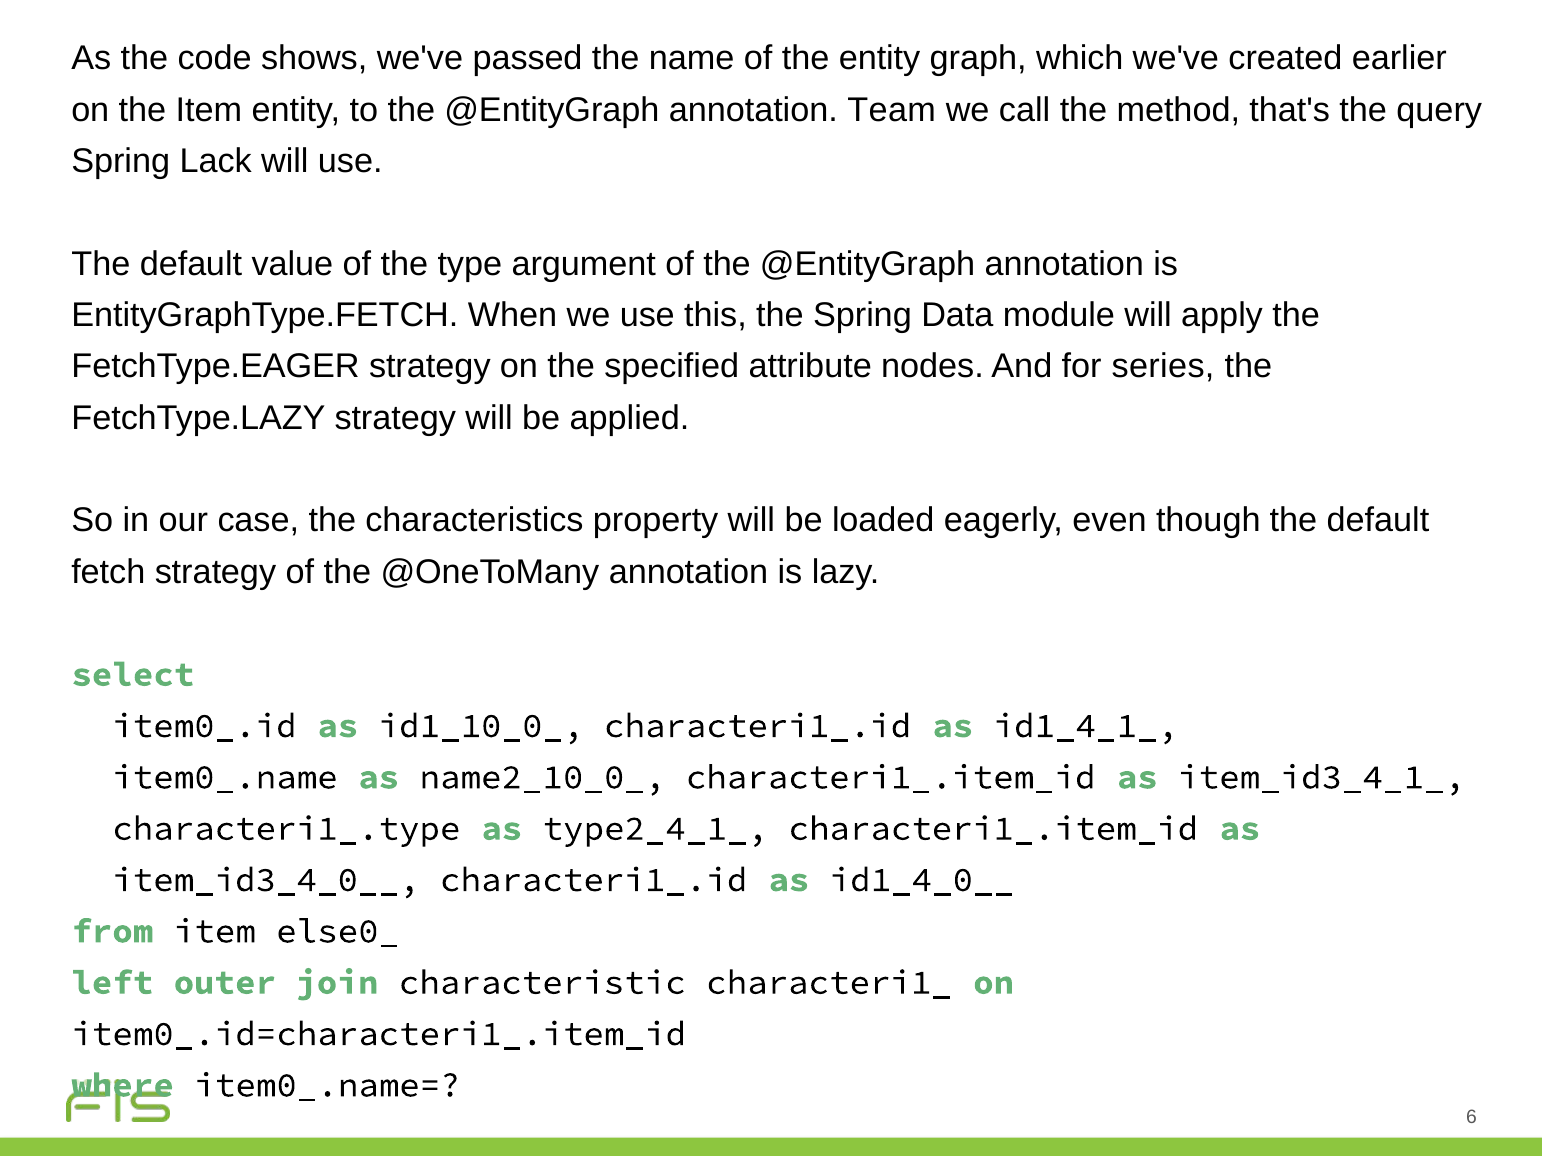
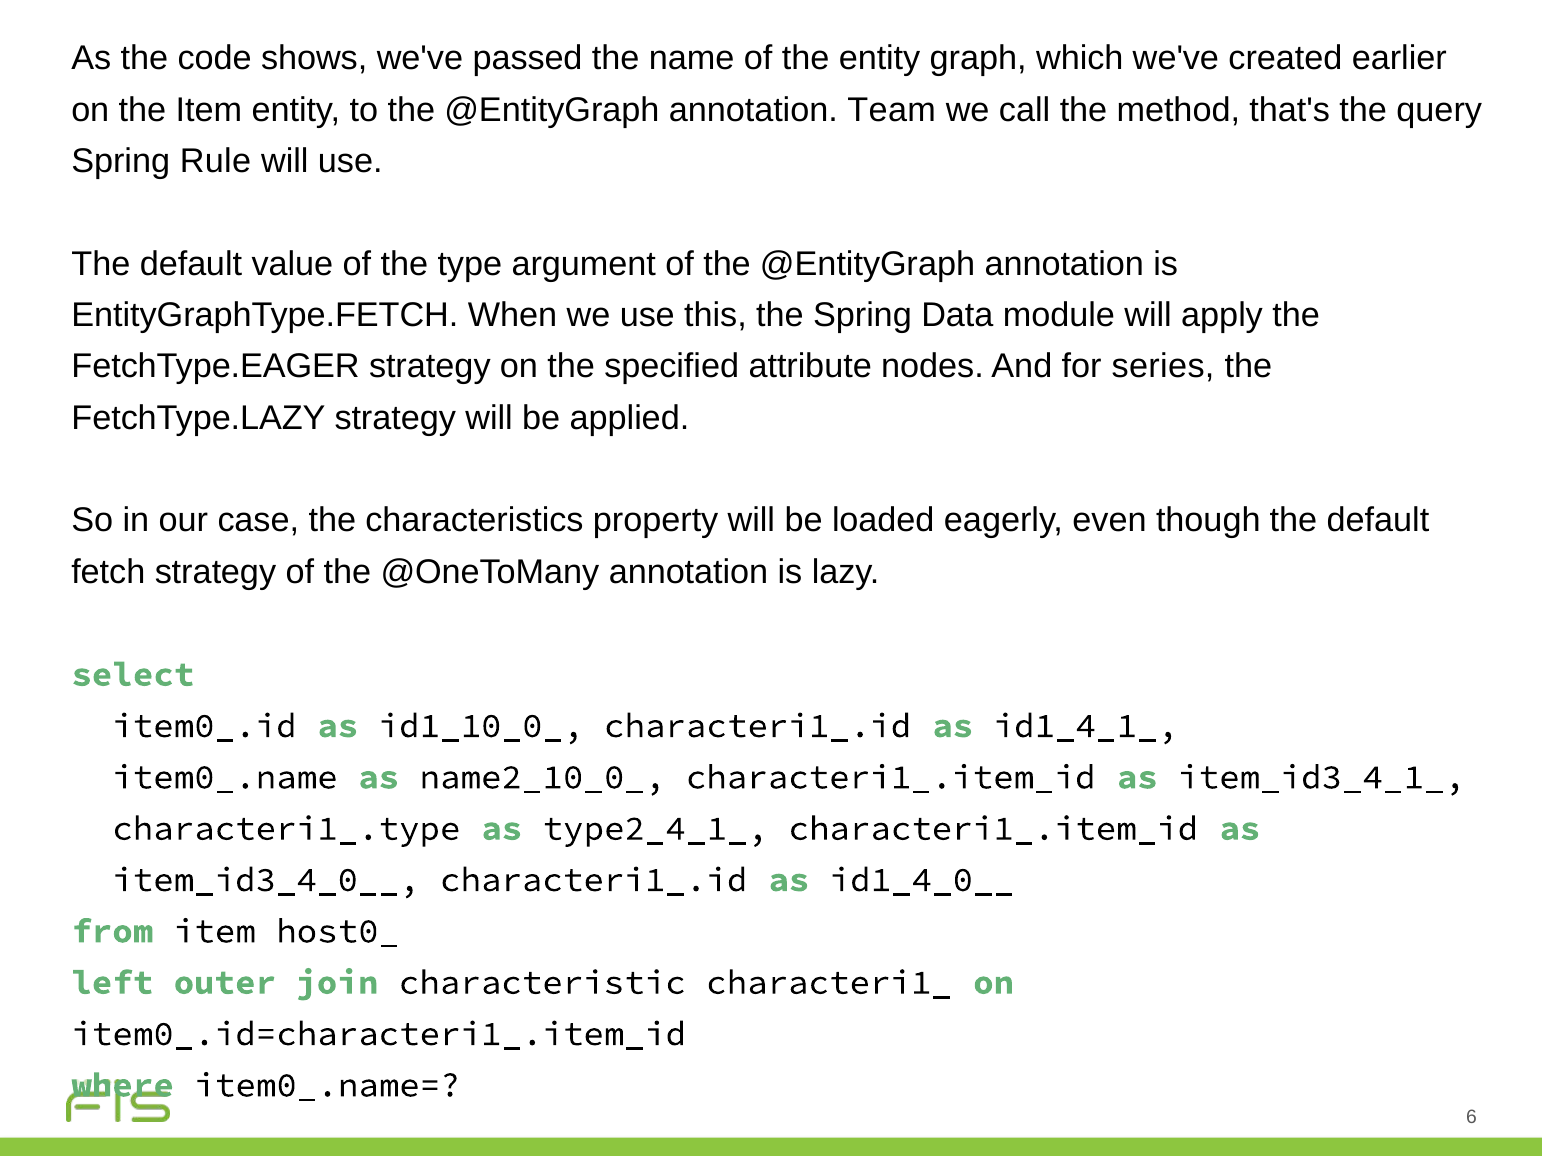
Lack: Lack -> Rule (215, 161)
else0_: else0_ -> host0_ (338, 932)
